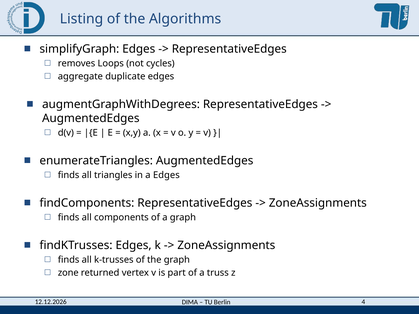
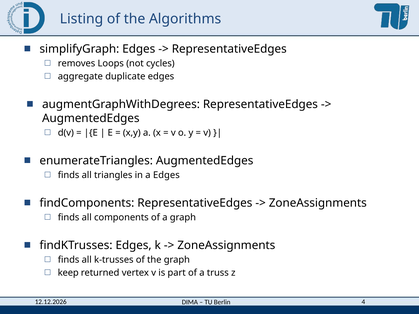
zone: zone -> keep (68, 273)
